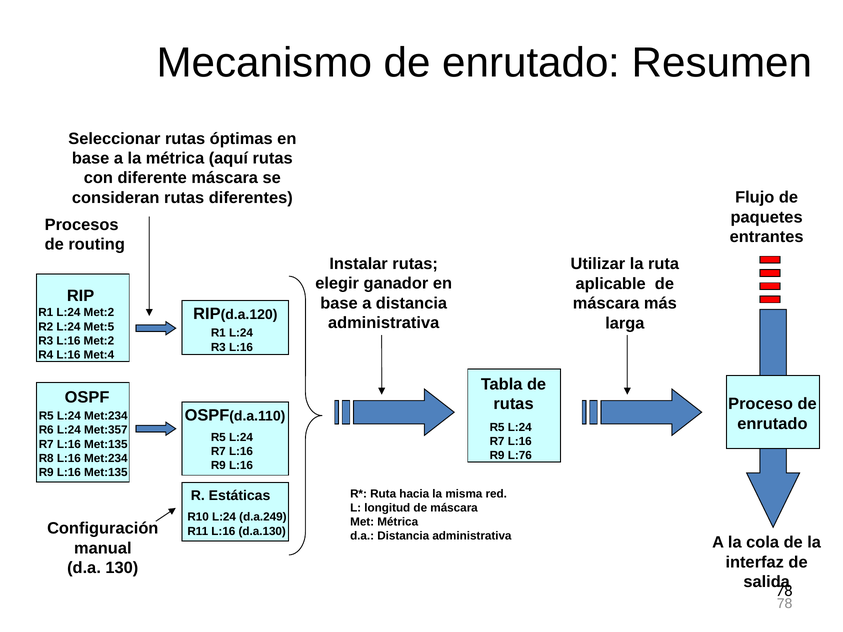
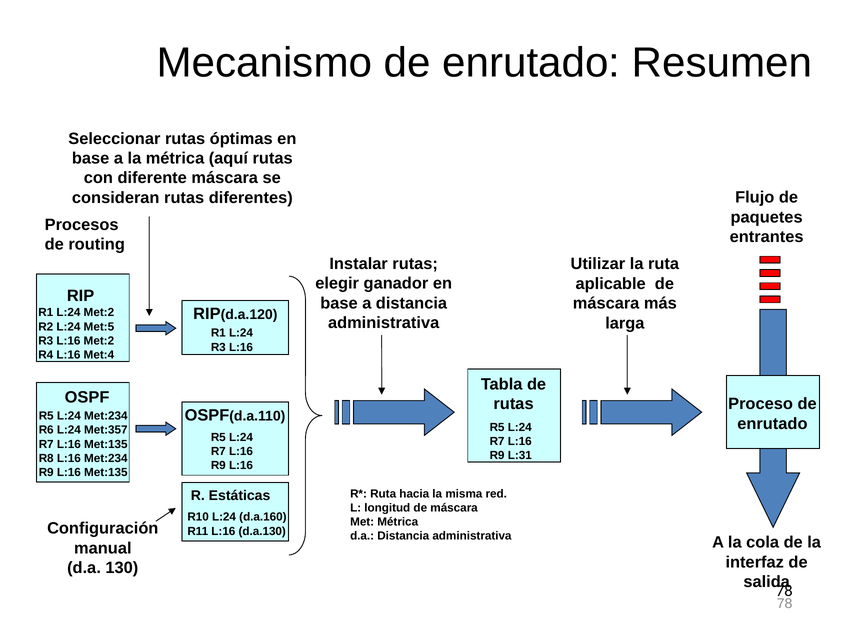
L:76: L:76 -> L:31 (520, 456)
d.a.249: d.a.249 -> d.a.160 (263, 517)
